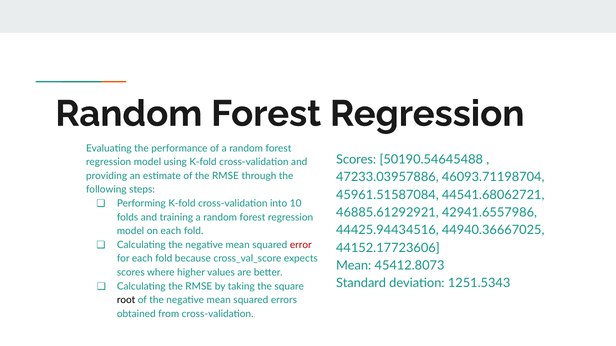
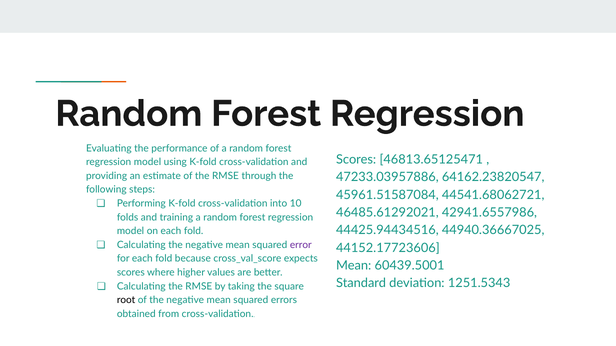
50190.54645488: 50190.54645488 -> 46813.65125471 (431, 160)
46093.71198704: 46093.71198704 -> 64162.23820547 (493, 177)
46885.61292921: 46885.61292921 -> 46485.61292021 (387, 213)
error colour: red -> purple (301, 245)
45412.8073: 45412.8073 -> 60439.5001 (410, 266)
